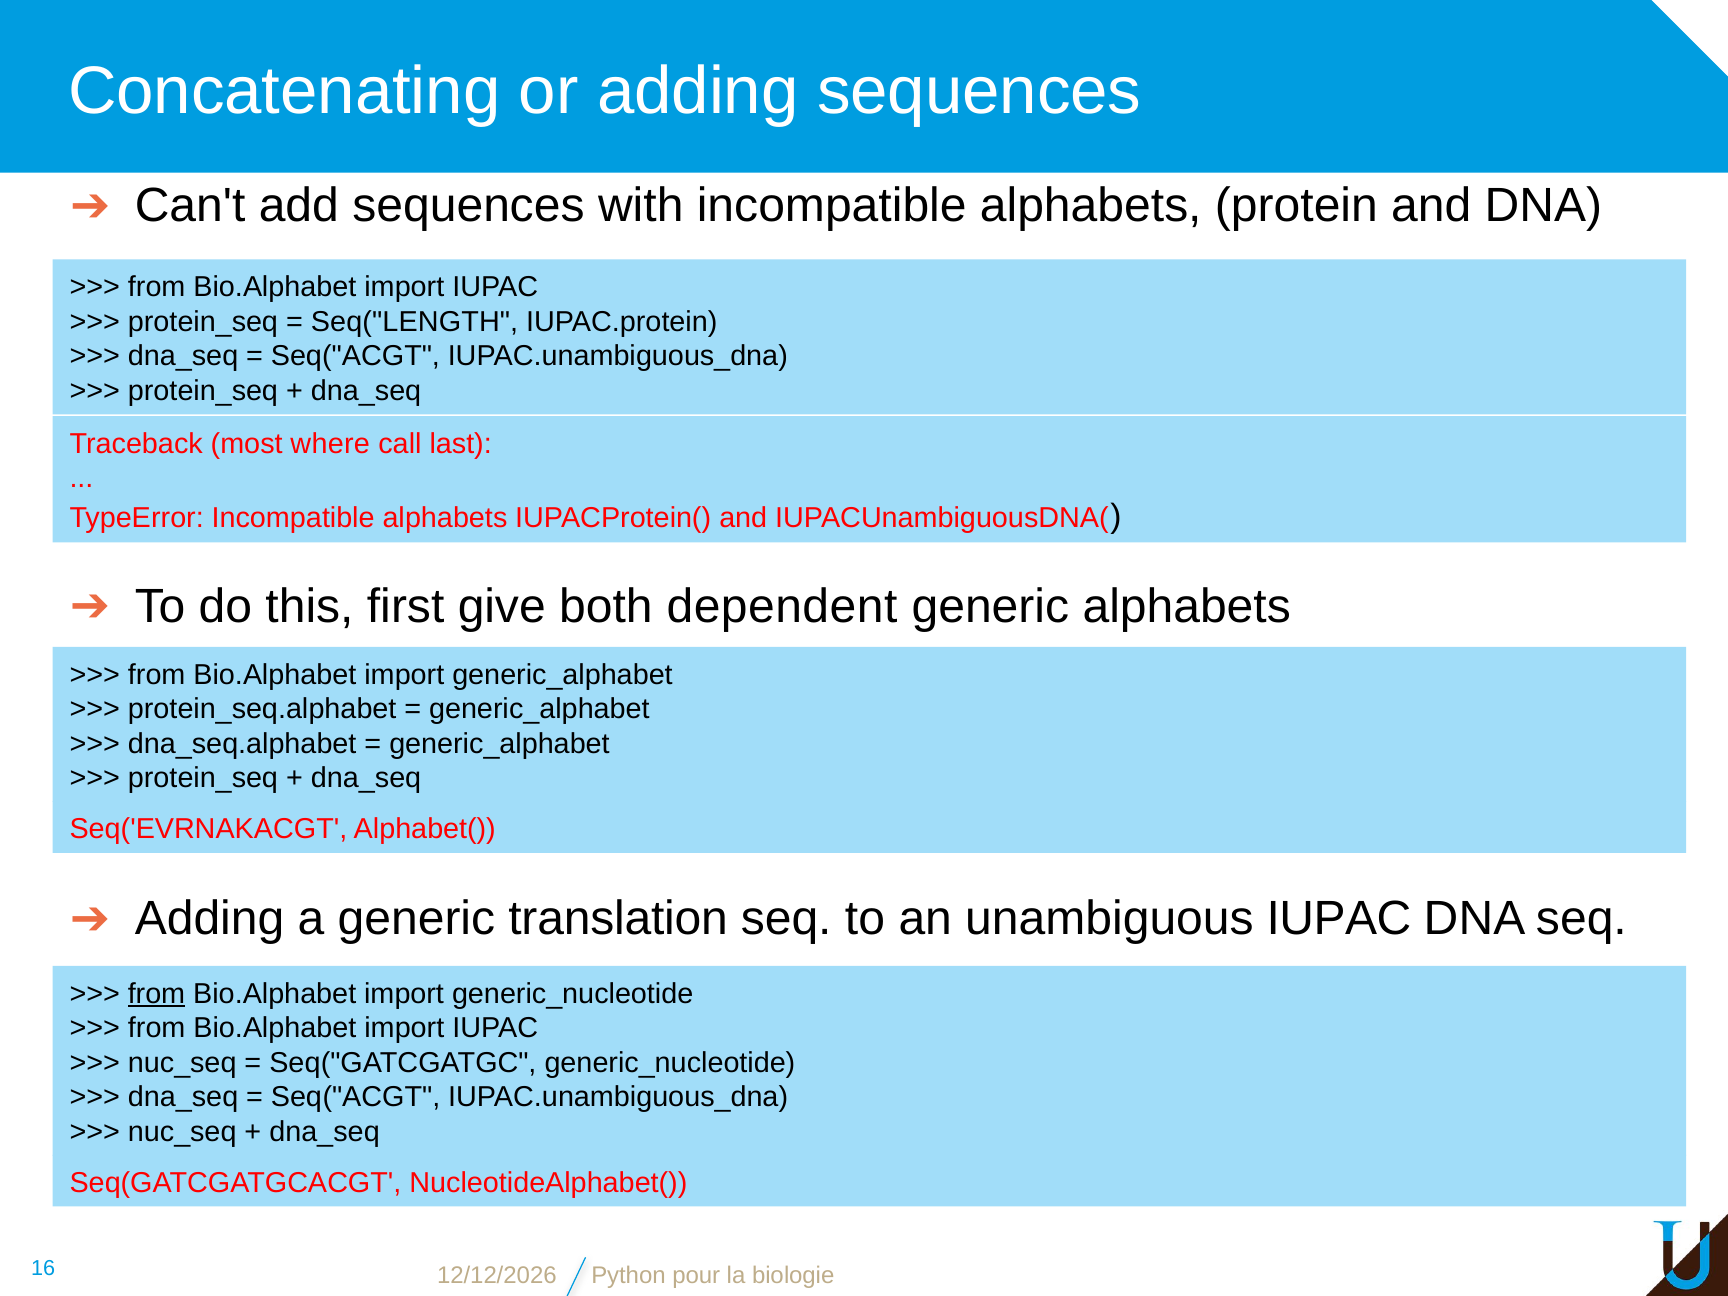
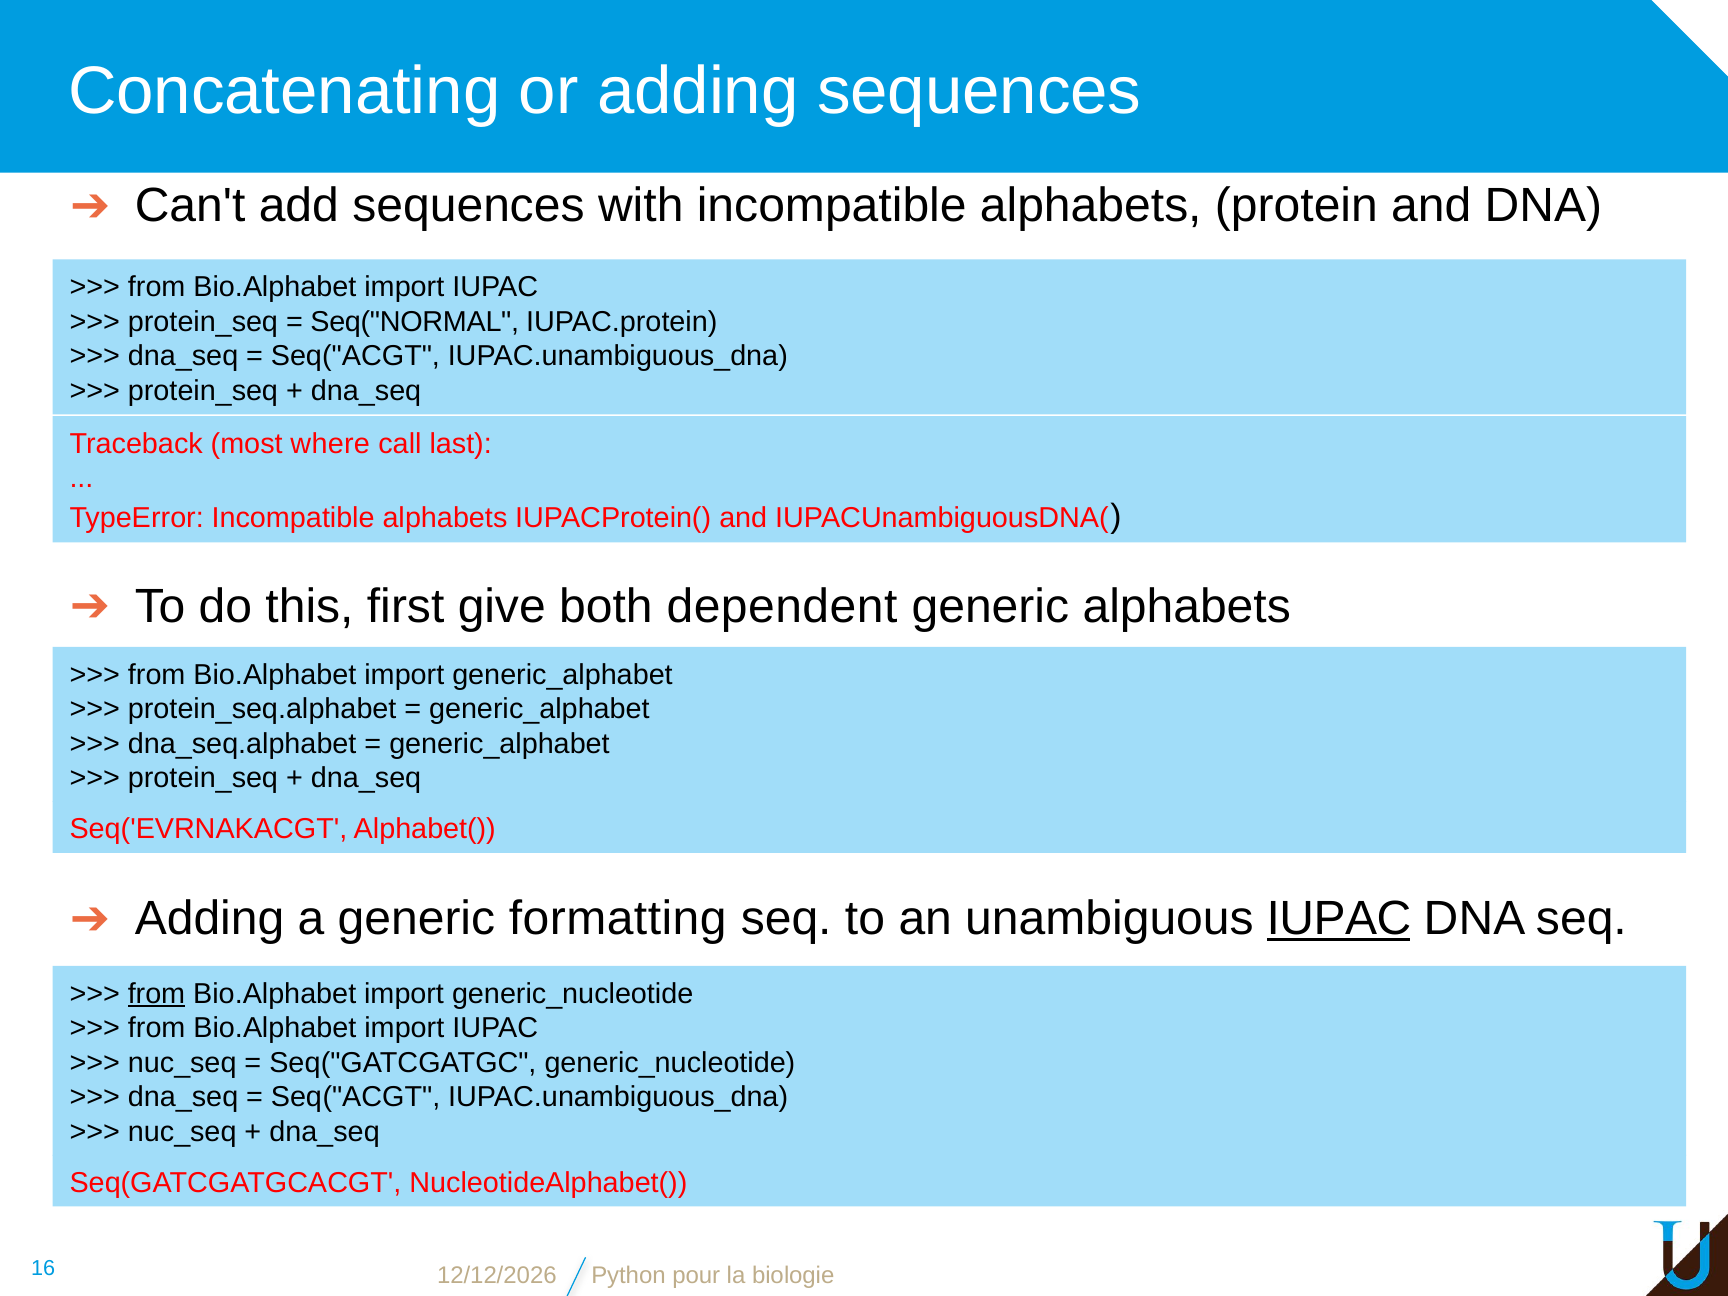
Seq("LENGTH: Seq("LENGTH -> Seq("NORMAL (415, 322)
translation: translation -> formatting (618, 919)
IUPAC underline: none -> present (1339, 919)
